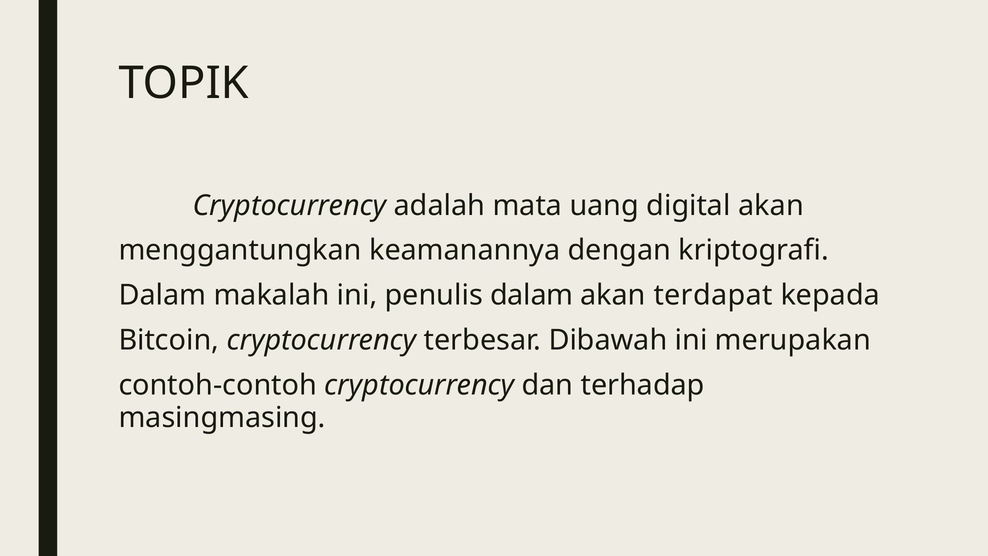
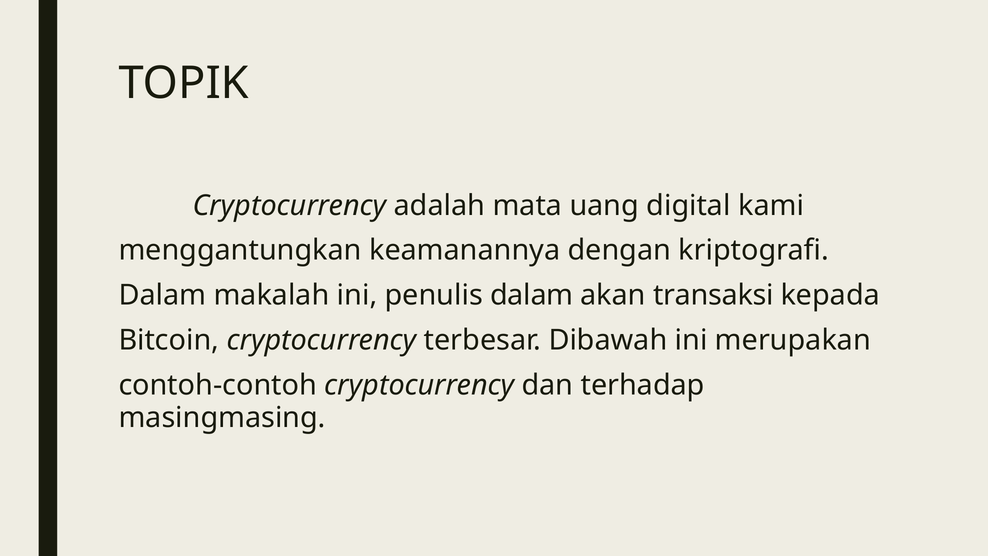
digital akan: akan -> kami (771, 205)
terdapat: terdapat -> transaksi (713, 295)
